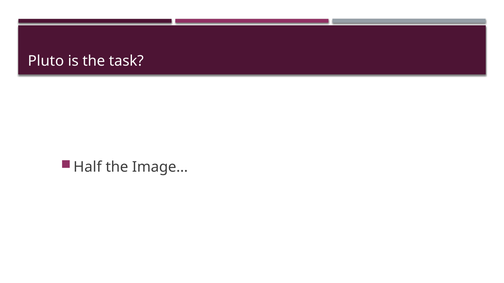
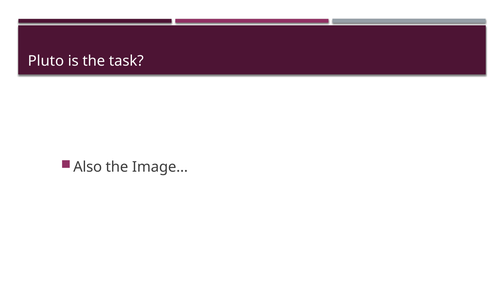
Half: Half -> Also (88, 167)
